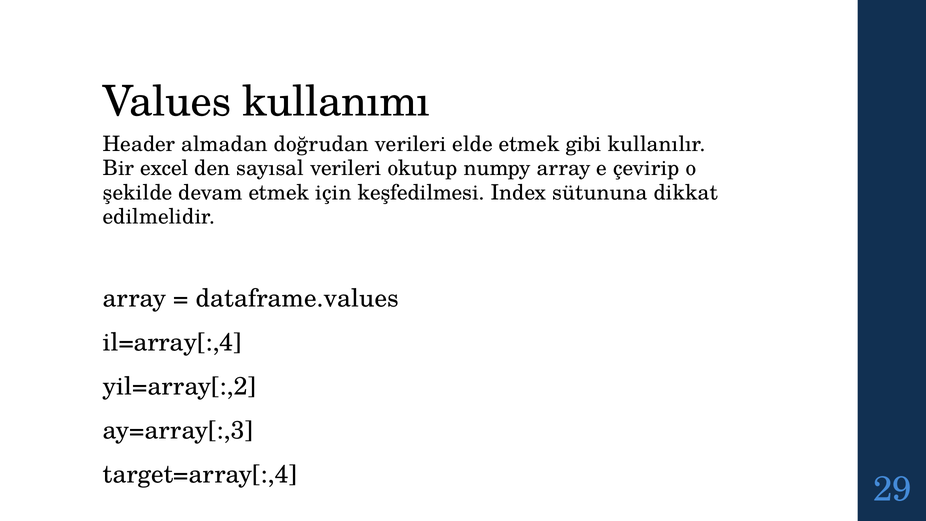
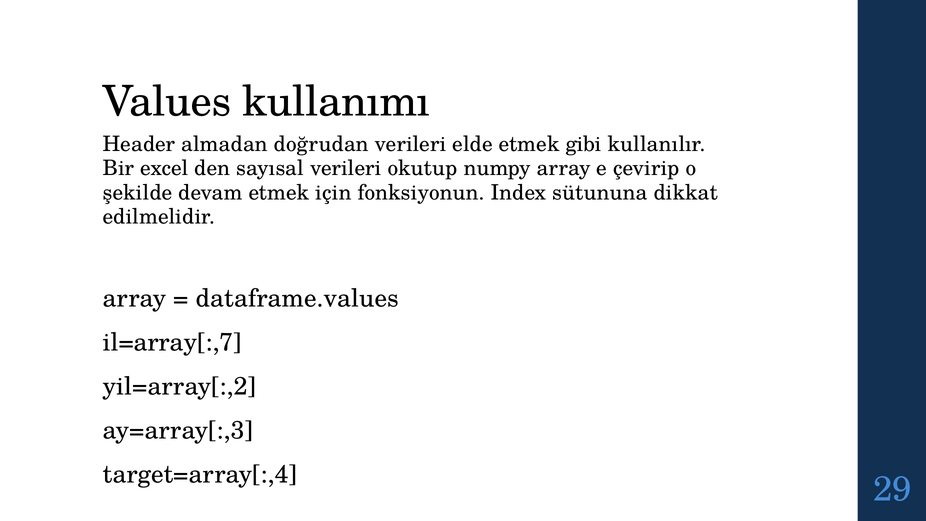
keşfedilmesi: keşfedilmesi -> fonksiyonun (421, 193)
il=array[:,4: il=array[:,4 -> il=array[:,7 (172, 342)
